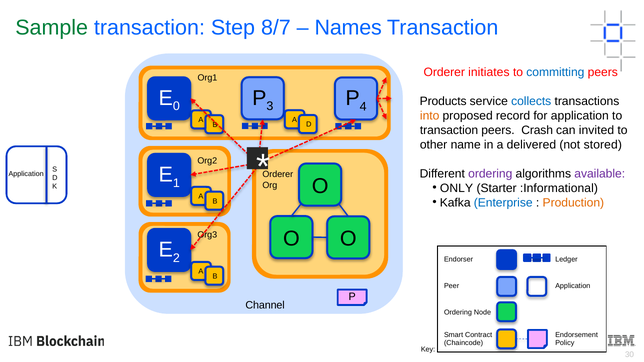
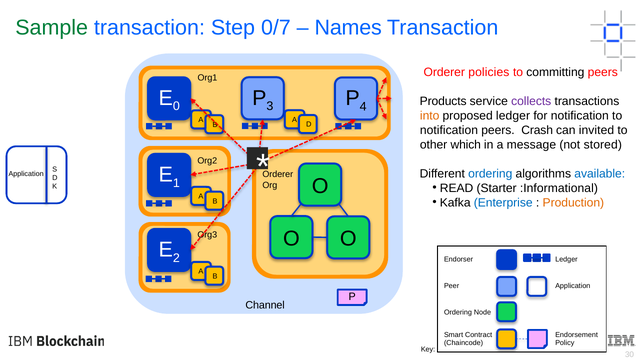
8/7: 8/7 -> 0/7 (276, 28)
initiates: initiates -> policies (489, 72)
committing colour: blue -> black (555, 72)
collects colour: blue -> purple (531, 101)
proposed record: record -> ledger (513, 116)
for application: application -> notification (580, 116)
transaction: transaction -> notification (449, 130)
name: name -> which (466, 145)
delivered: delivered -> message (531, 145)
ordering colour: purple -> blue (490, 174)
available colour: purple -> blue (600, 174)
ONLY: ONLY -> READ (457, 188)
